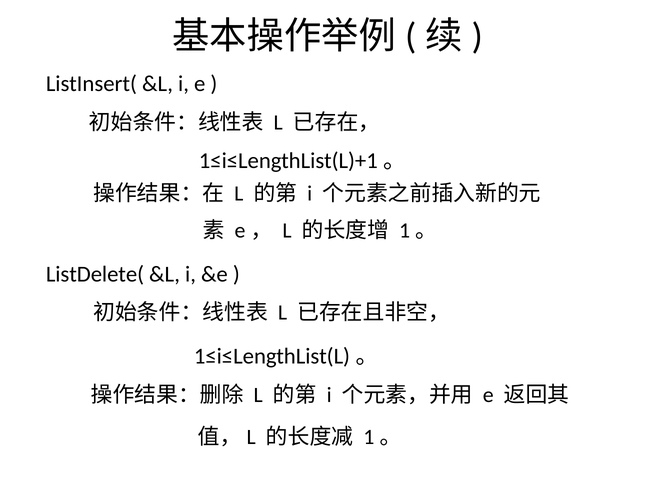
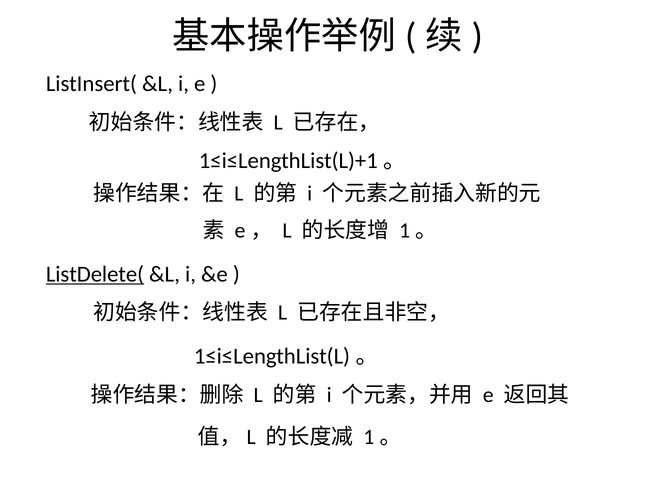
ListDelete( underline: none -> present (95, 274)
